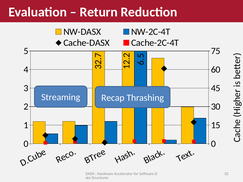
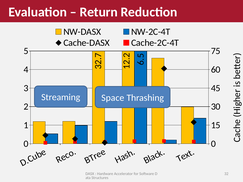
Recap: Recap -> Space (113, 98)
